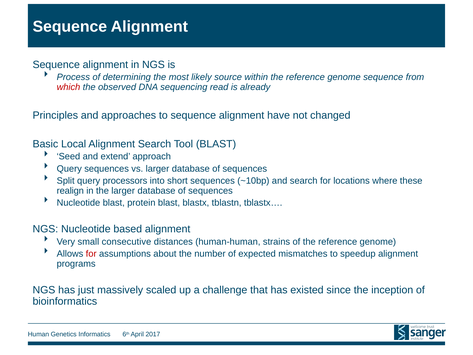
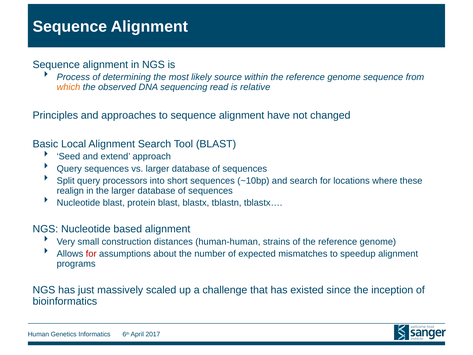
which colour: red -> orange (68, 87)
already: already -> relative (255, 87)
consecutive: consecutive -> construction (127, 242)
